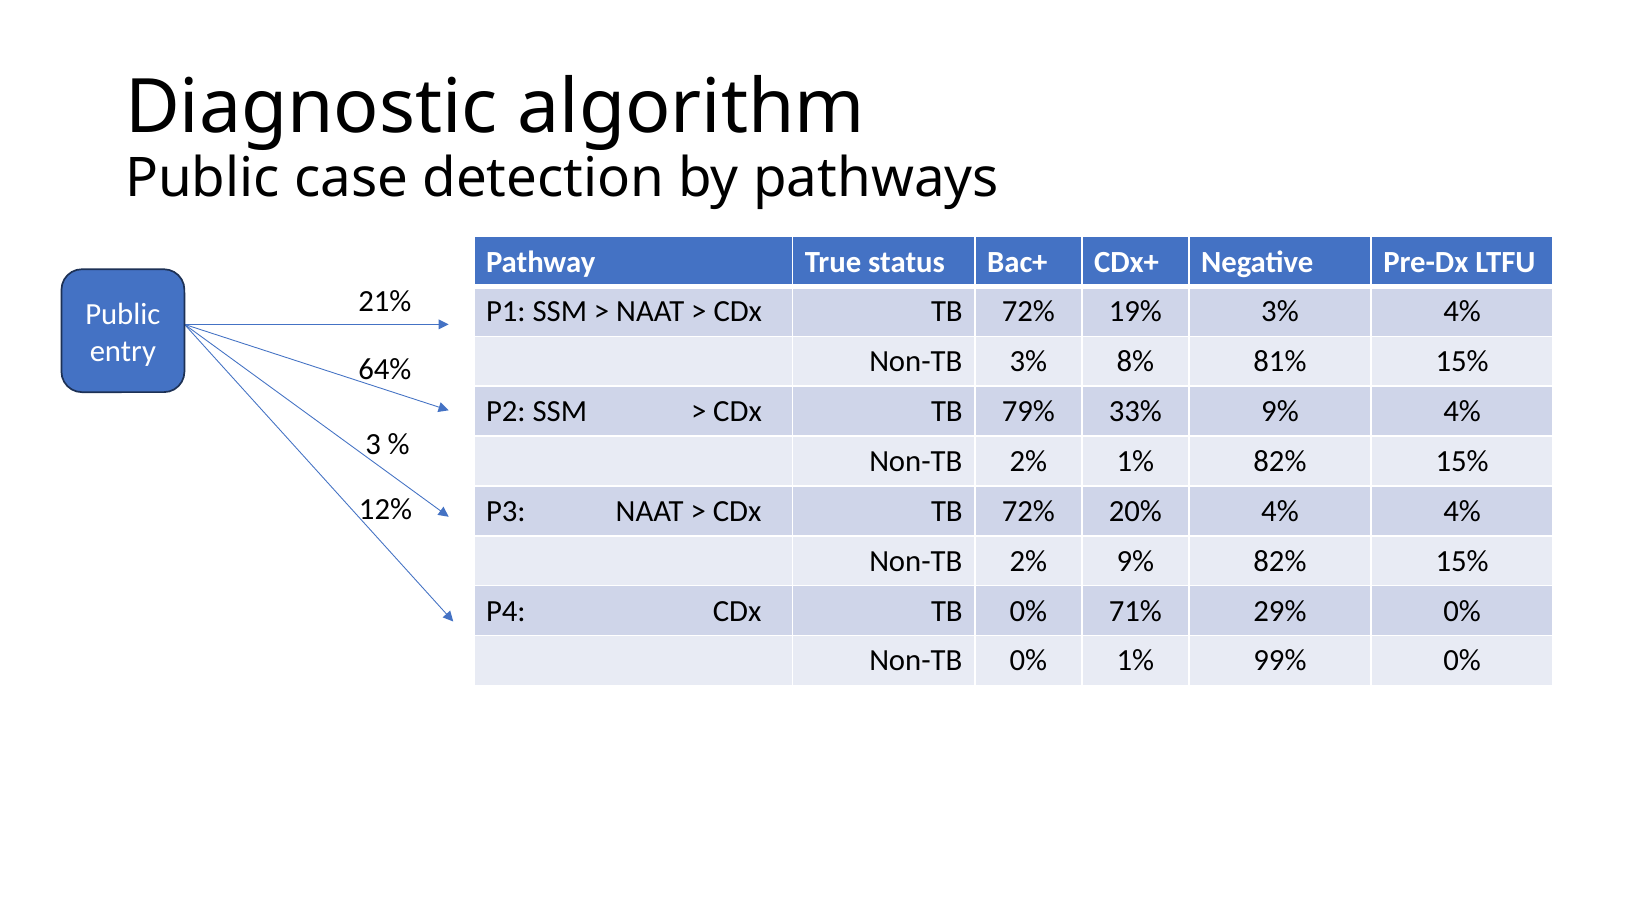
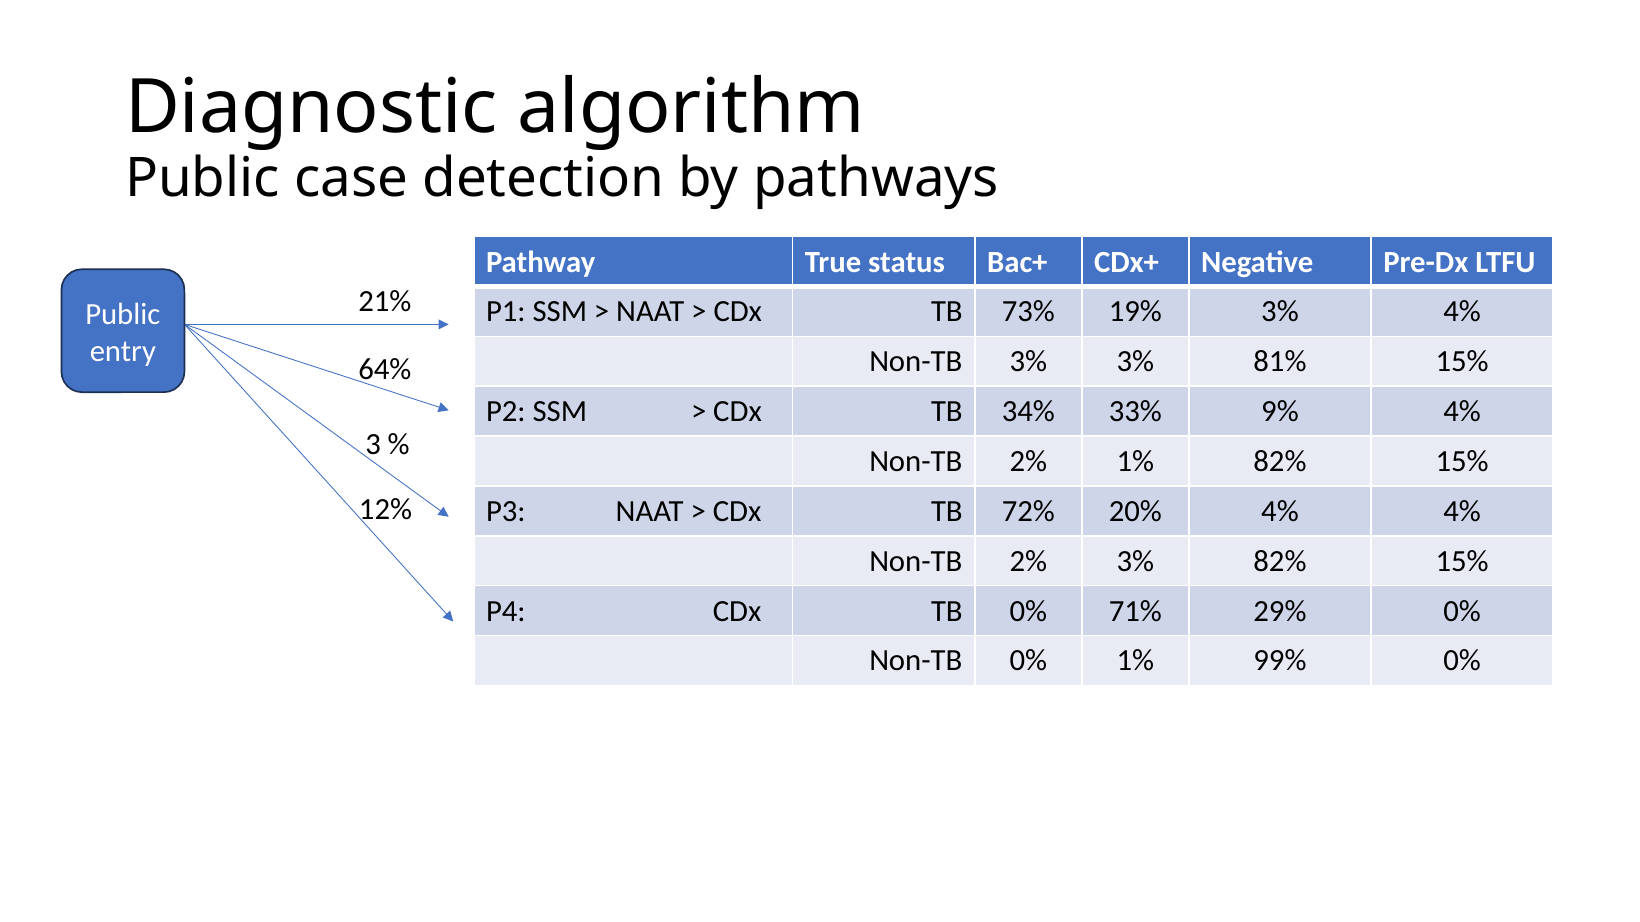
72%: 72% -> 73% (1028, 312)
3% 8%: 8% -> 3% (1135, 362)
79%: 79% -> 34% (1028, 412)
2% 9%: 9% -> 3% (1135, 561)
